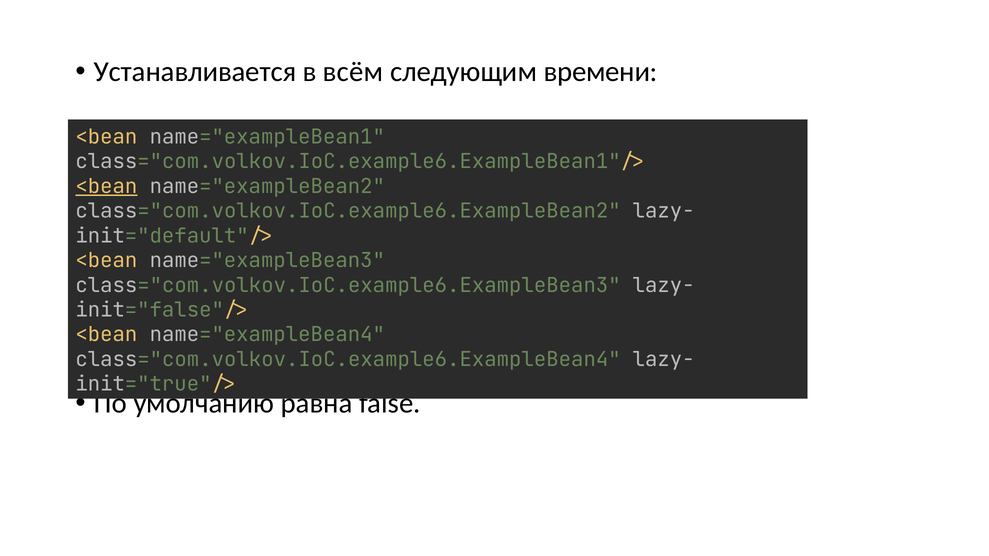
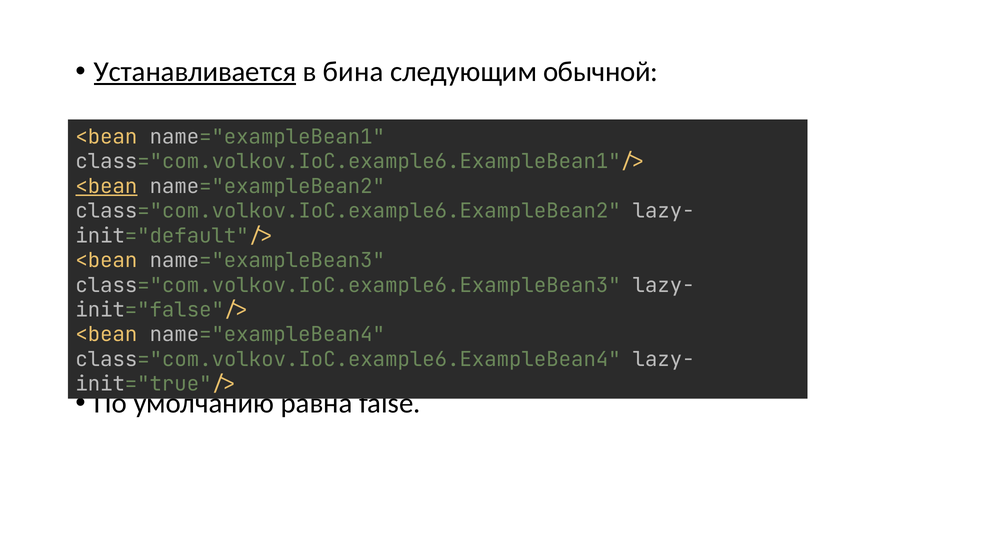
Устанавливается underline: none -> present (195, 72)
всём: всём -> бина (353, 72)
времени: времени -> обычной (601, 72)
